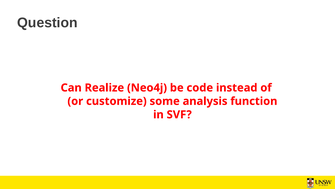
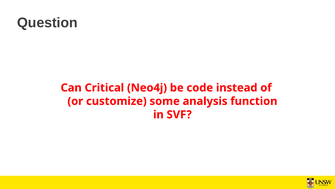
Realize: Realize -> Critical (104, 88)
